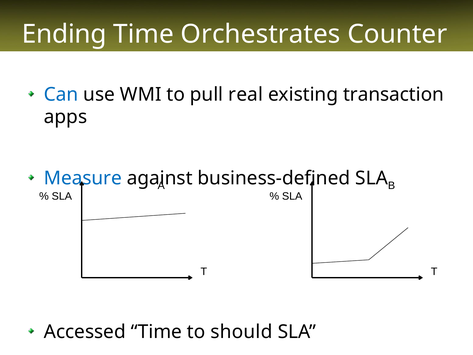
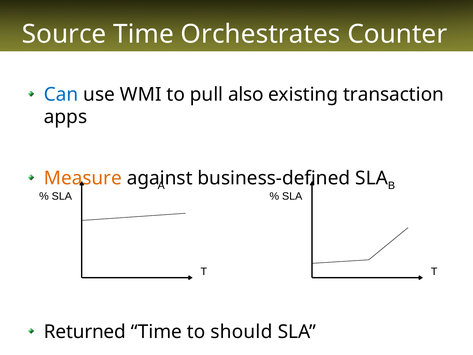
Ending: Ending -> Source (64, 34)
real: real -> also (246, 94)
Measure colour: blue -> orange (83, 178)
Accessed: Accessed -> Returned (85, 331)
